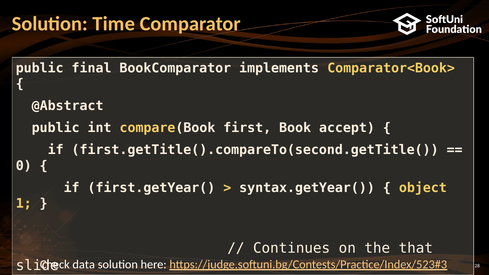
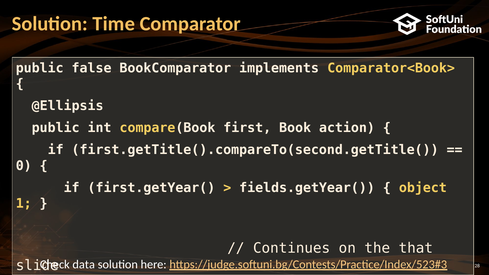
final: final -> false (92, 68)
@Abstract: @Abstract -> @Ellipsis (68, 106)
accept: accept -> action (347, 128)
syntax.getYear(: syntax.getYear( -> fields.getYear( (307, 188)
